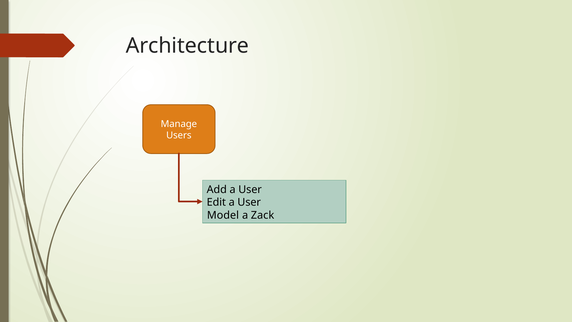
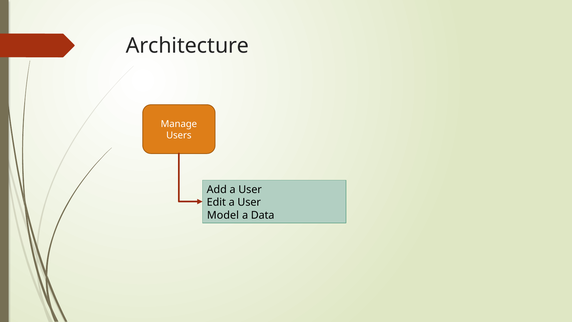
Zack: Zack -> Data (263, 215)
